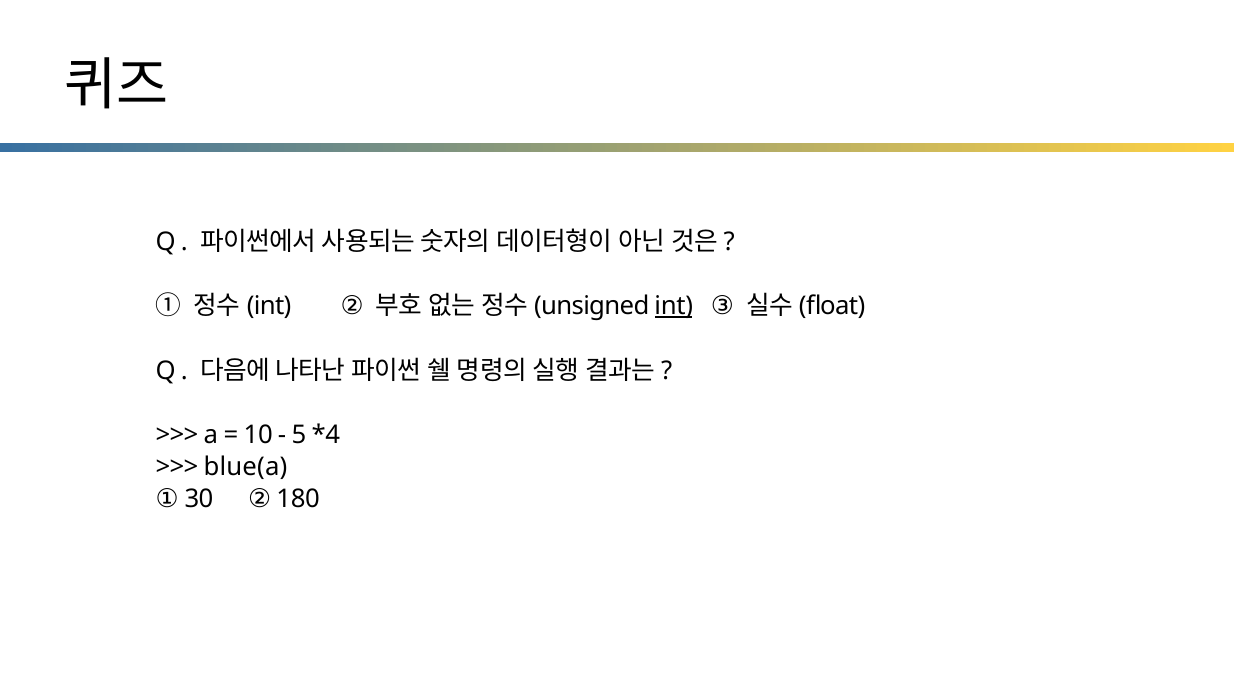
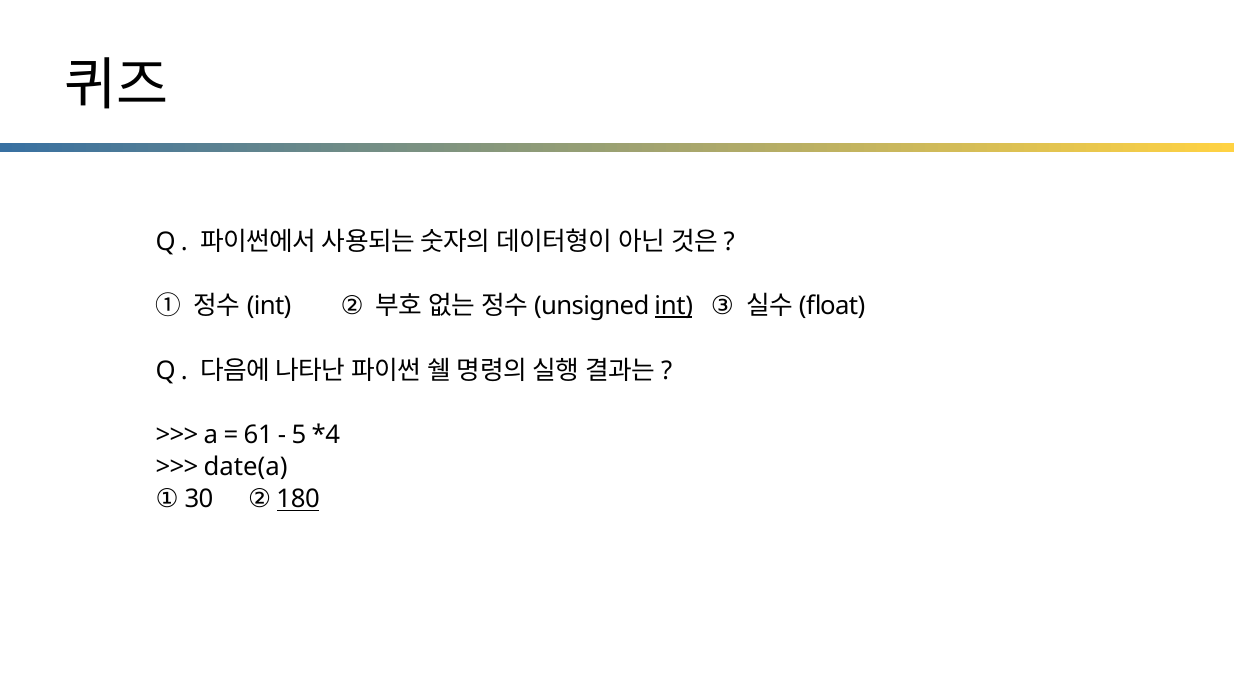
10: 10 -> 61 (258, 435)
blue(a: blue(a -> date(a (246, 467)
180 underline: none -> present (298, 499)
